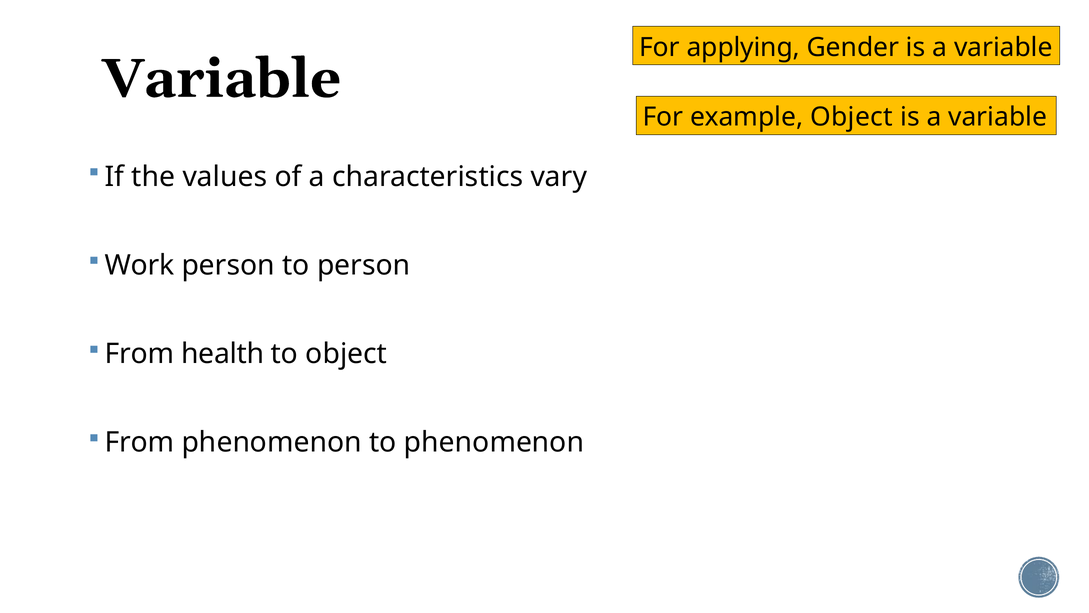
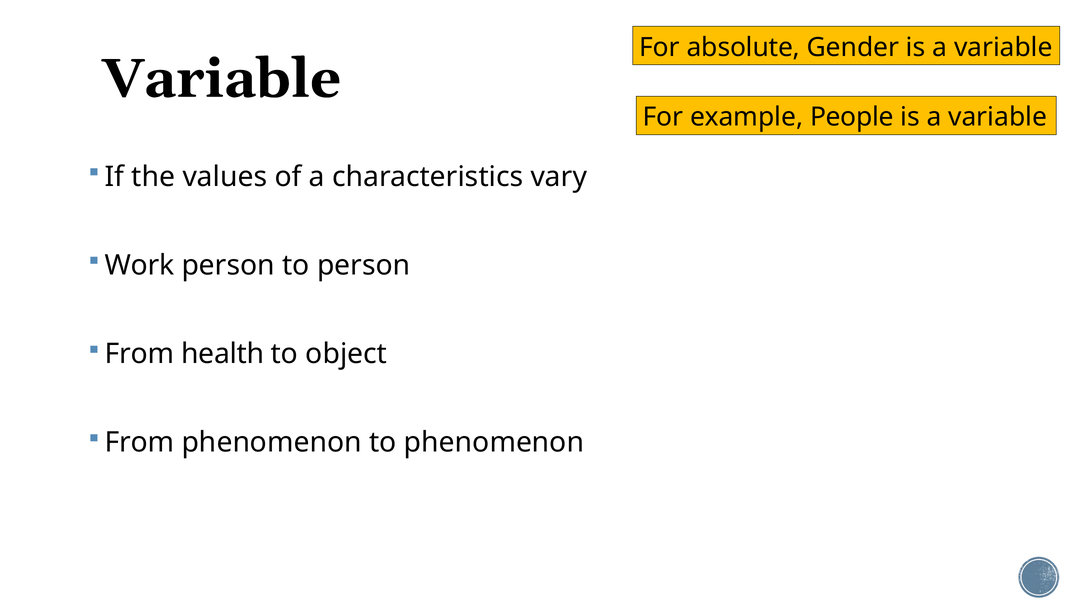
applying: applying -> absolute (743, 47)
example Object: Object -> People (852, 117)
